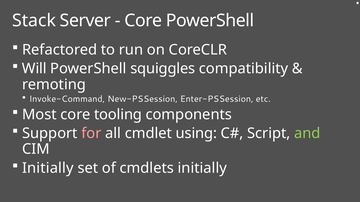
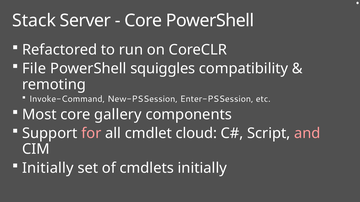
Will: Will -> File (34, 69)
tooling: tooling -> gallery (118, 115)
using: using -> cloud (196, 134)
and colour: light green -> pink (307, 134)
